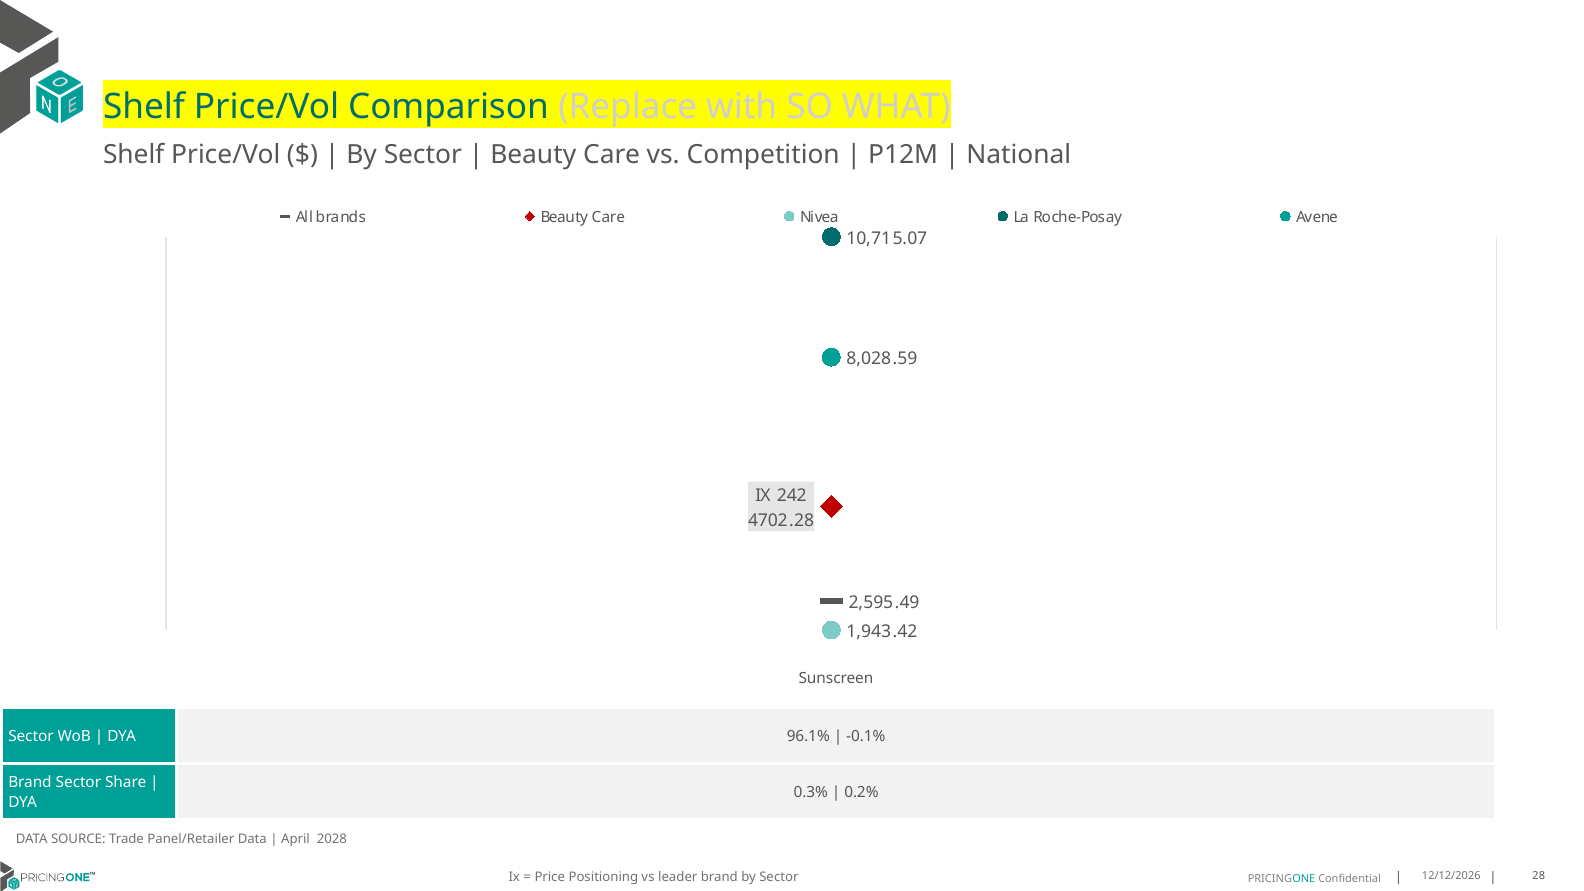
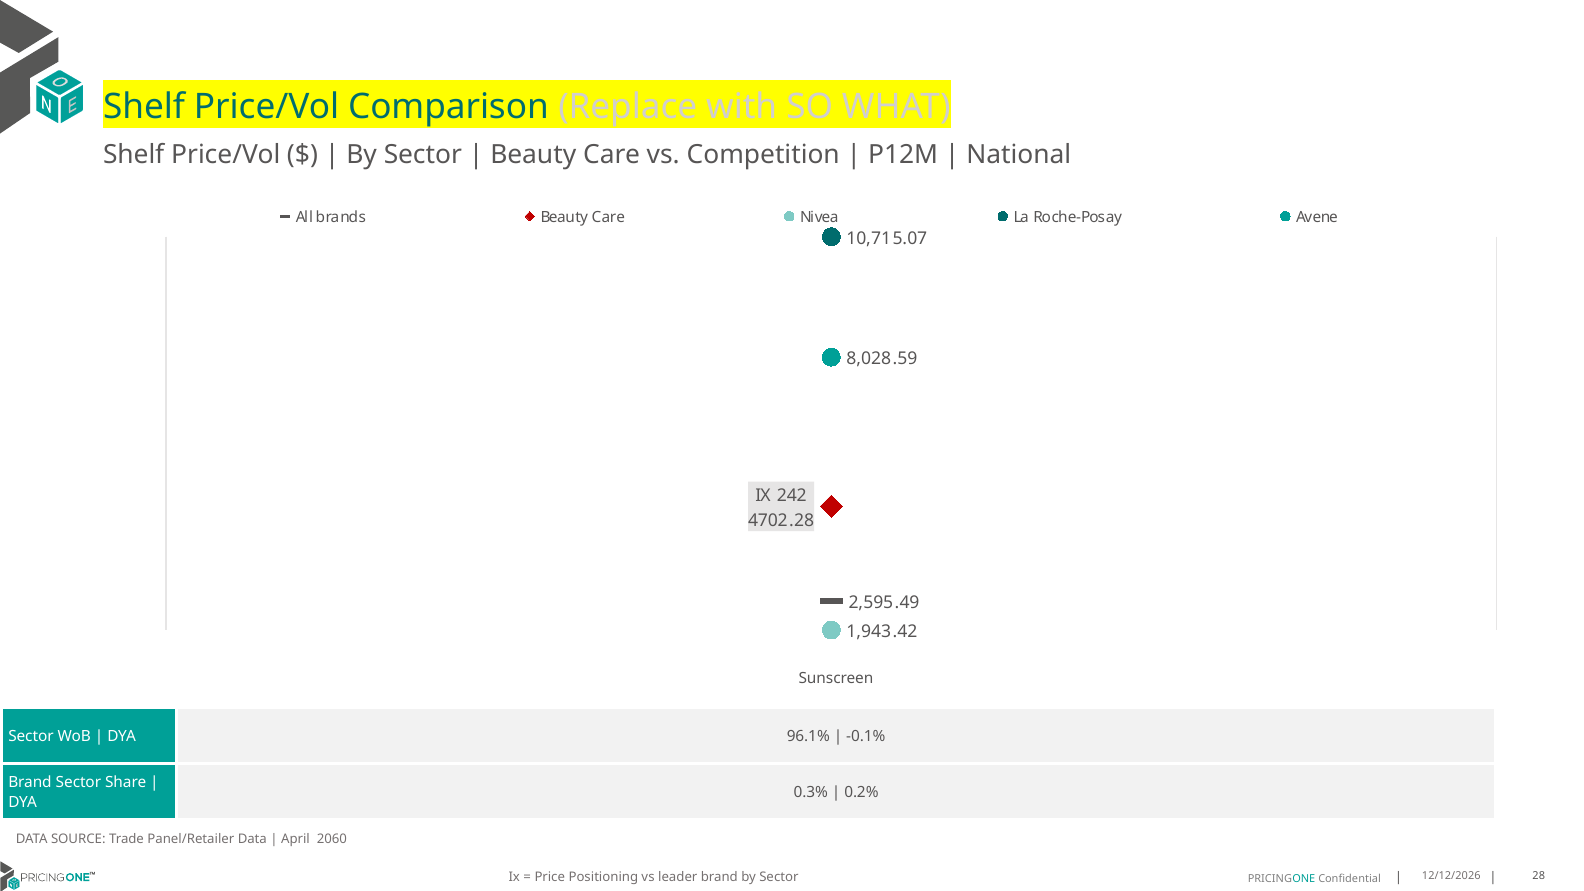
2028: 2028 -> 2060 (332, 839)
